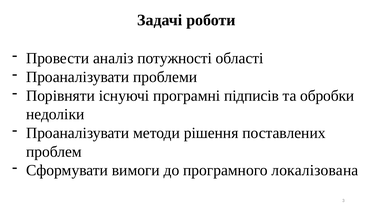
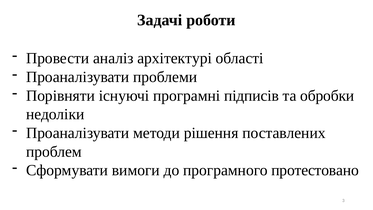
потужності: потужності -> архітектурі (175, 58)
локалізована: локалізована -> протестовано (315, 170)
